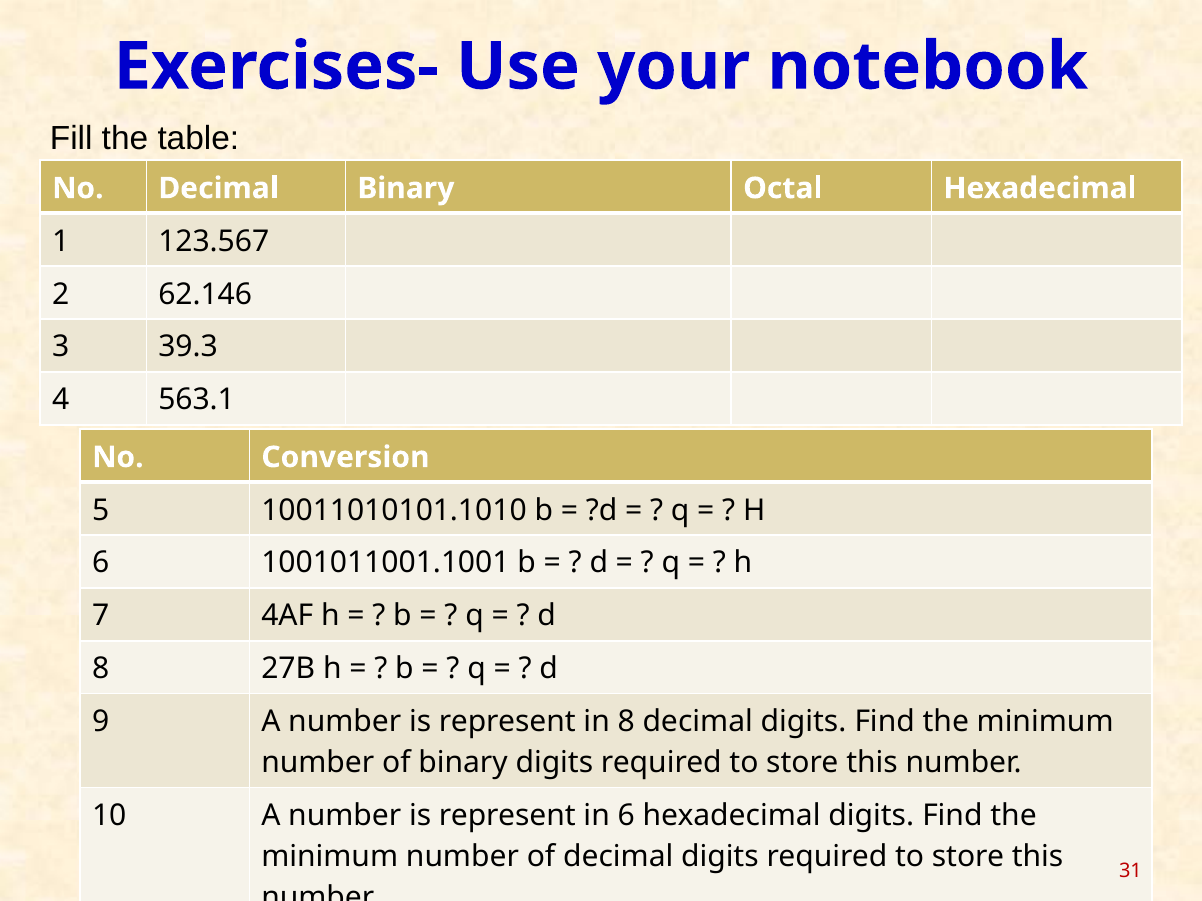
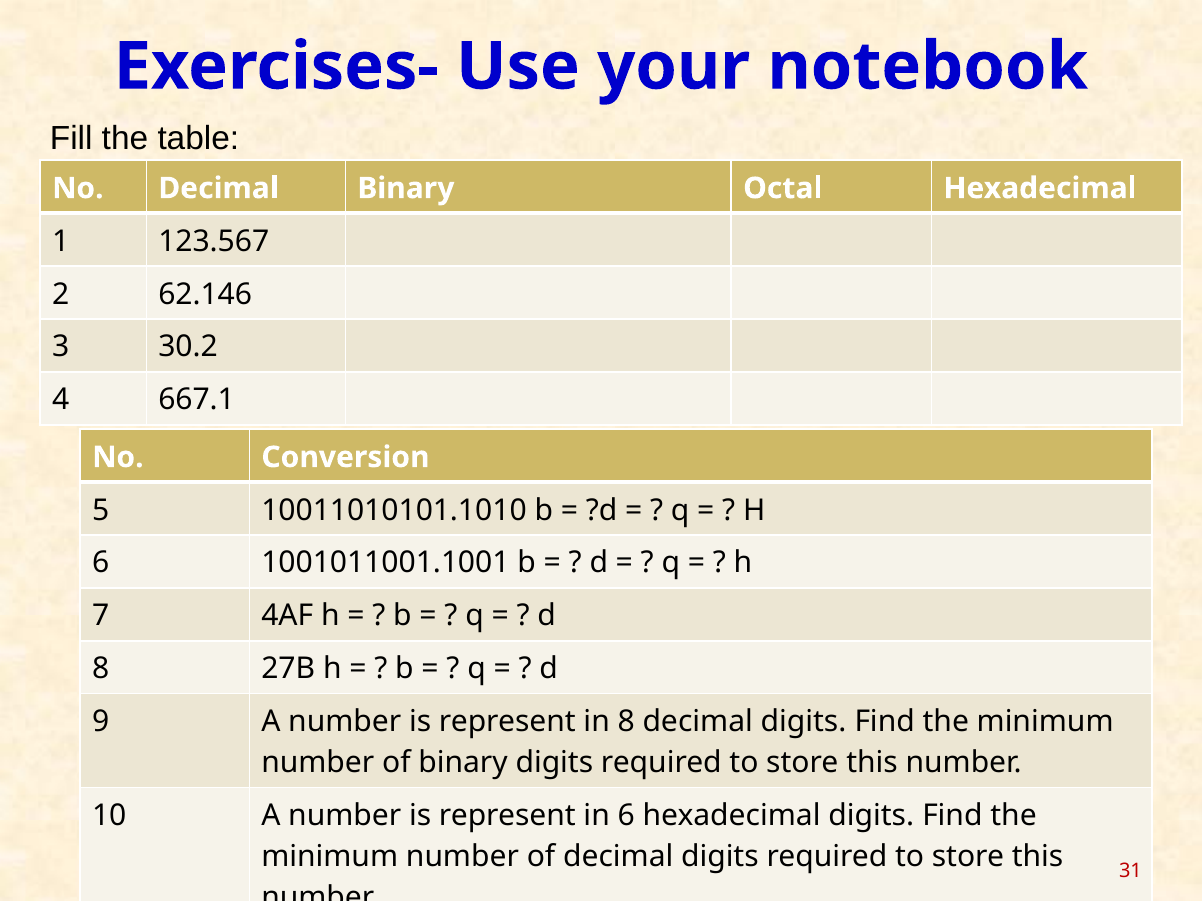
39.3: 39.3 -> 30.2 (188, 347)
563.1: 563.1 -> 667.1 (197, 400)
